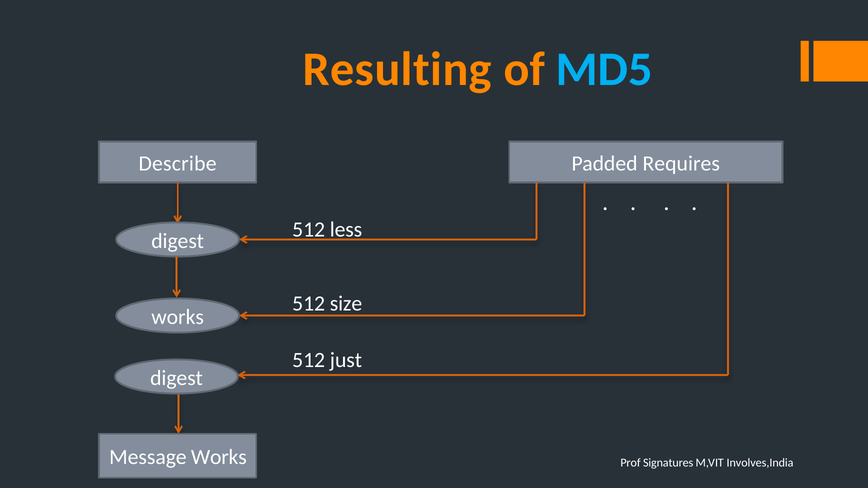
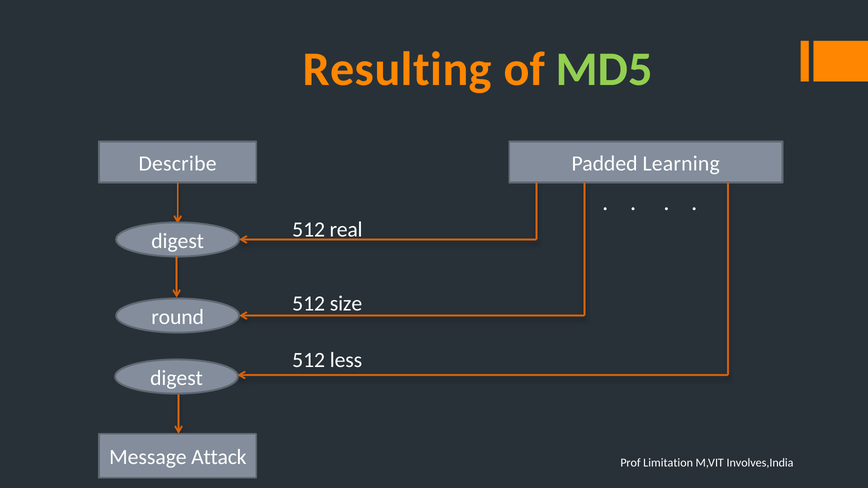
MD5 colour: light blue -> light green (604, 70)
Requires: Requires -> Learning (681, 164)
less: less -> real (346, 230)
works: works -> round (178, 317)
just: just -> less (346, 360)
Message Works: Works -> Attack (219, 458)
Signatures: Signatures -> Limitation (668, 463)
